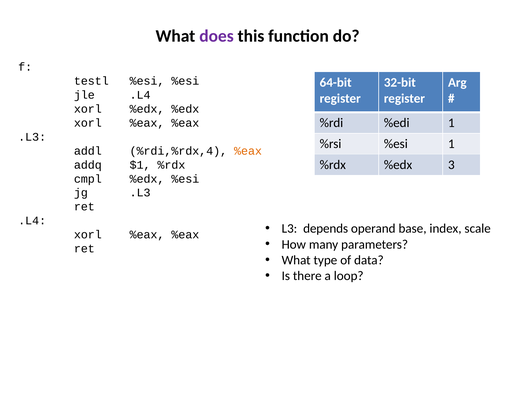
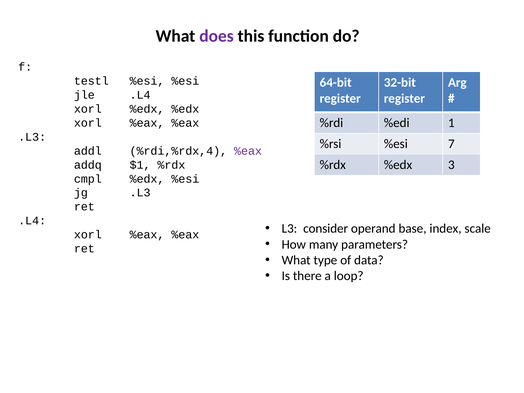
%esi 1: 1 -> 7 (451, 144)
%eax colour: orange -> purple (248, 151)
depends: depends -> consider (326, 229)
